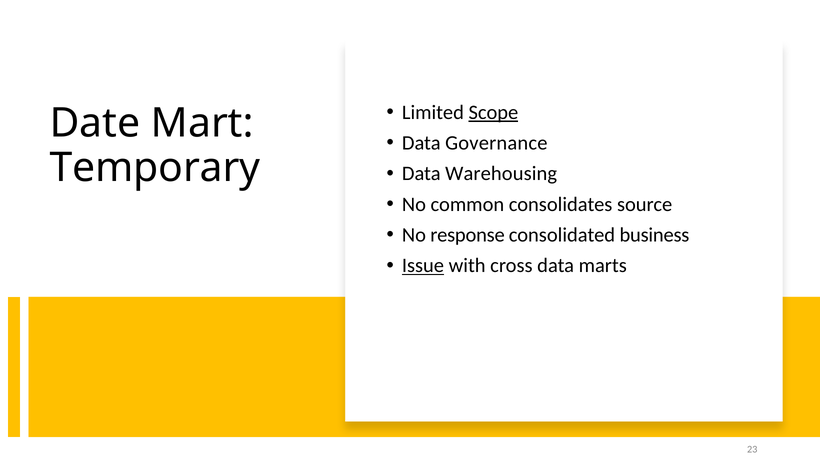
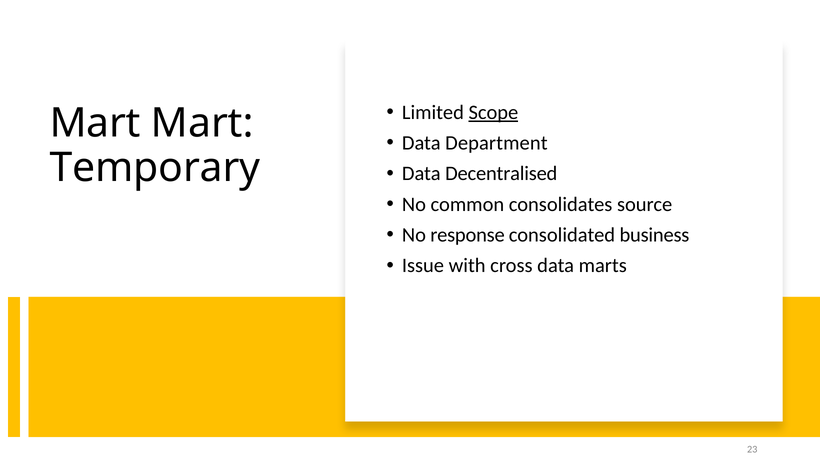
Date: Date -> Mart (95, 123)
Governance: Governance -> Department (496, 143)
Warehousing: Warehousing -> Decentralised (501, 174)
Issue underline: present -> none (423, 266)
